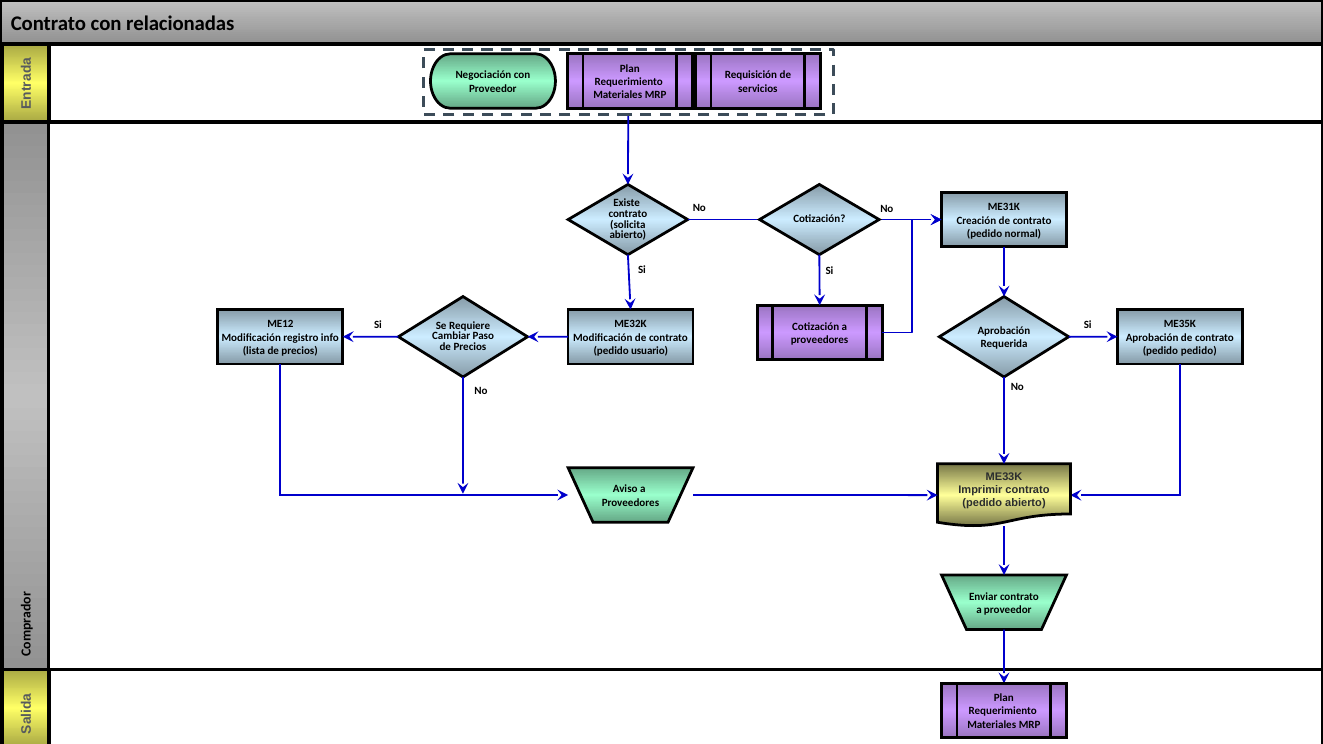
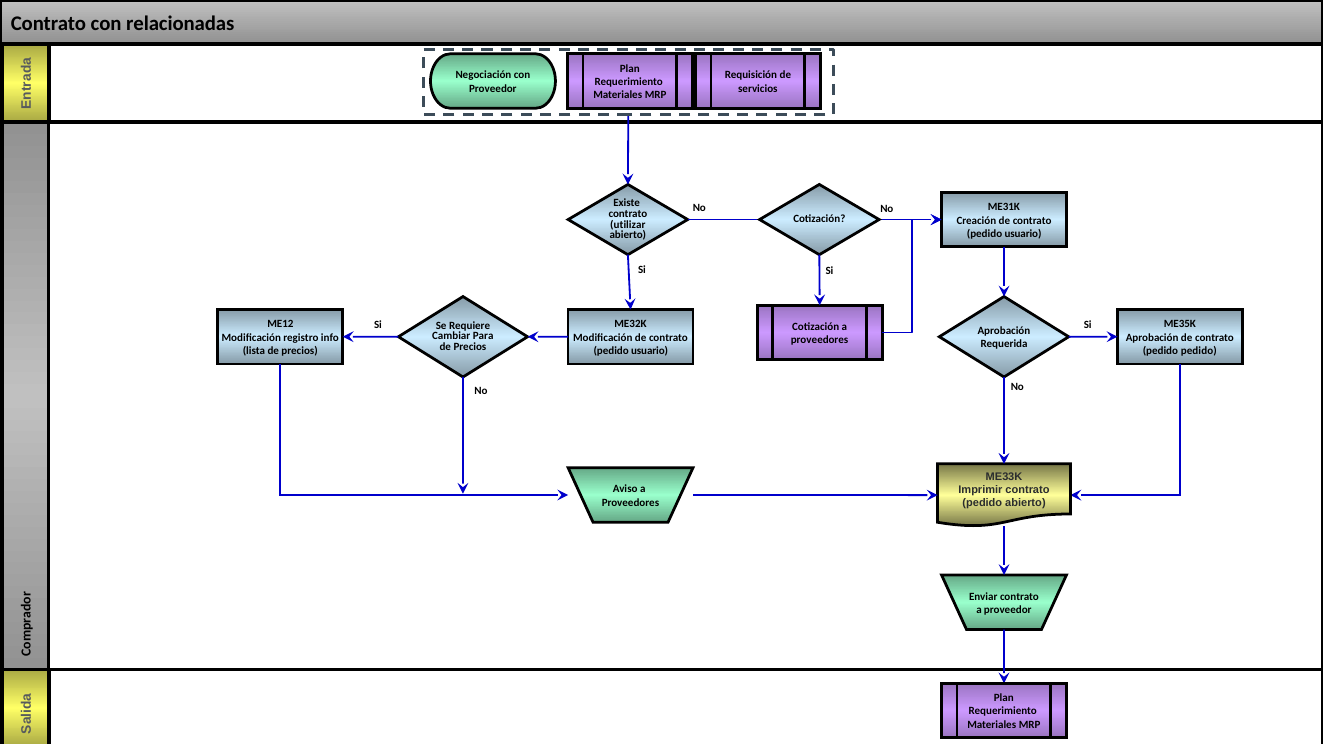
solicita: solicita -> utilizar (628, 224)
normal: normal -> usuario (1023, 234)
Paso: Paso -> Para (483, 336)
